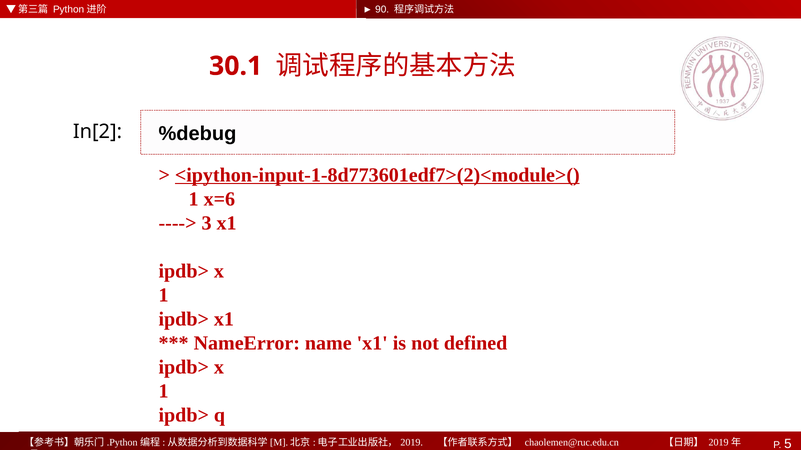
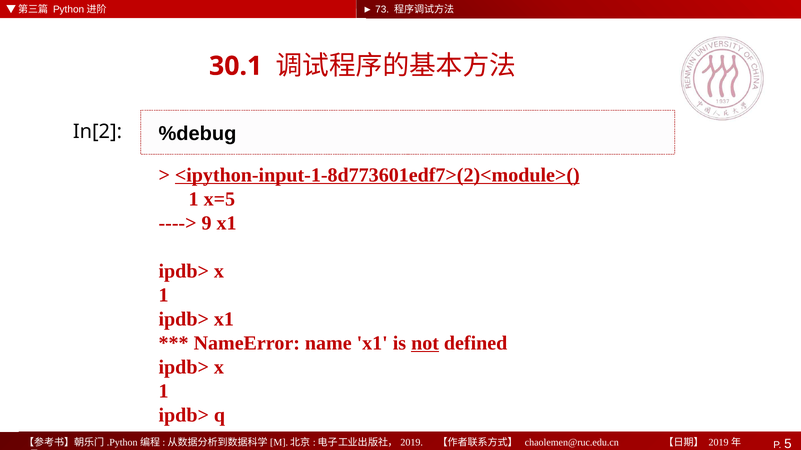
90: 90 -> 73 (382, 10)
x=6: x=6 -> x=5 (219, 199)
3: 3 -> 9 (207, 223)
not underline: none -> present (425, 343)
